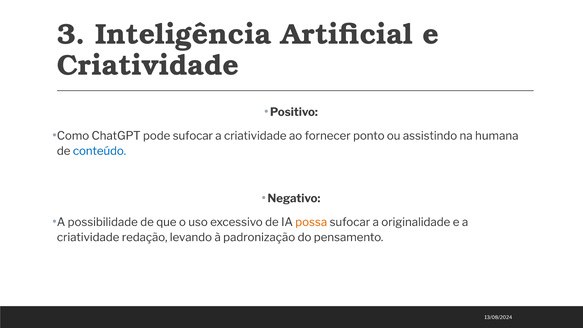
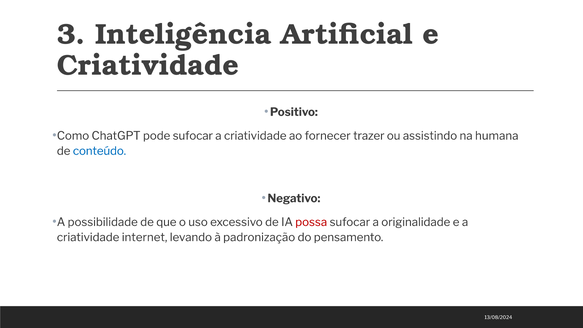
ponto: ponto -> trazer (369, 136)
possa colour: orange -> red (311, 222)
redação: redação -> internet (145, 237)
